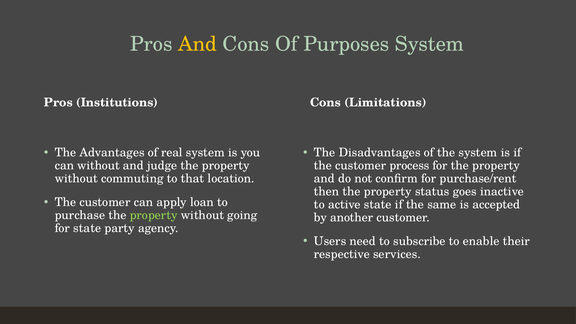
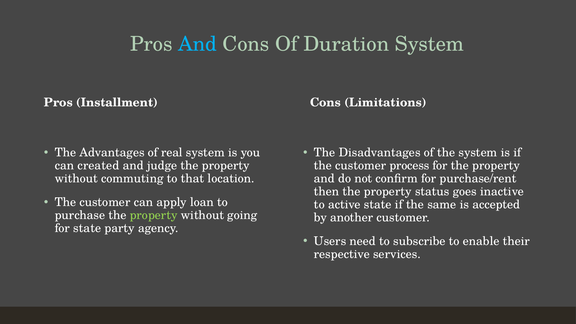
And colour: yellow -> light blue (198, 44)
Purposes: Purposes -> Duration (346, 44)
Institutions: Institutions -> Installment (117, 103)
can without: without -> created (98, 166)
